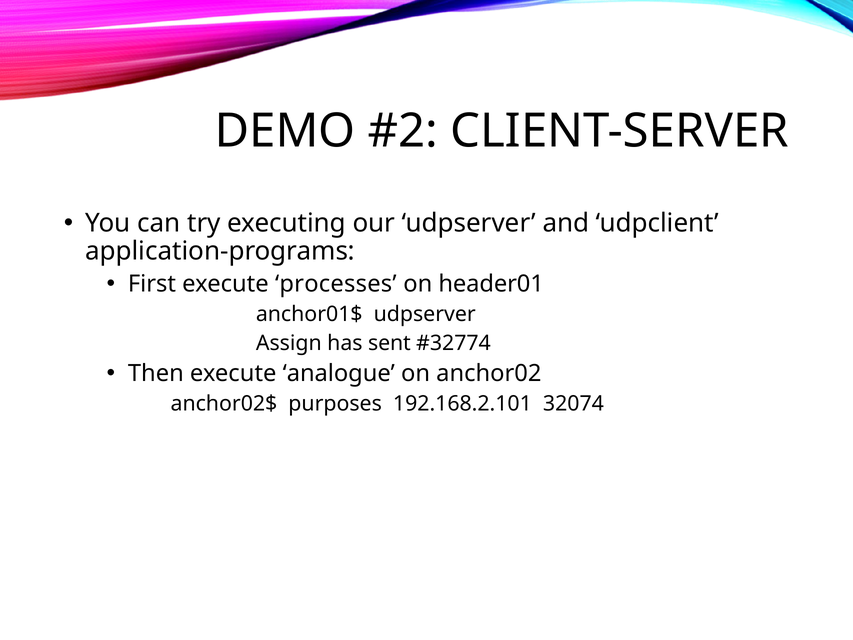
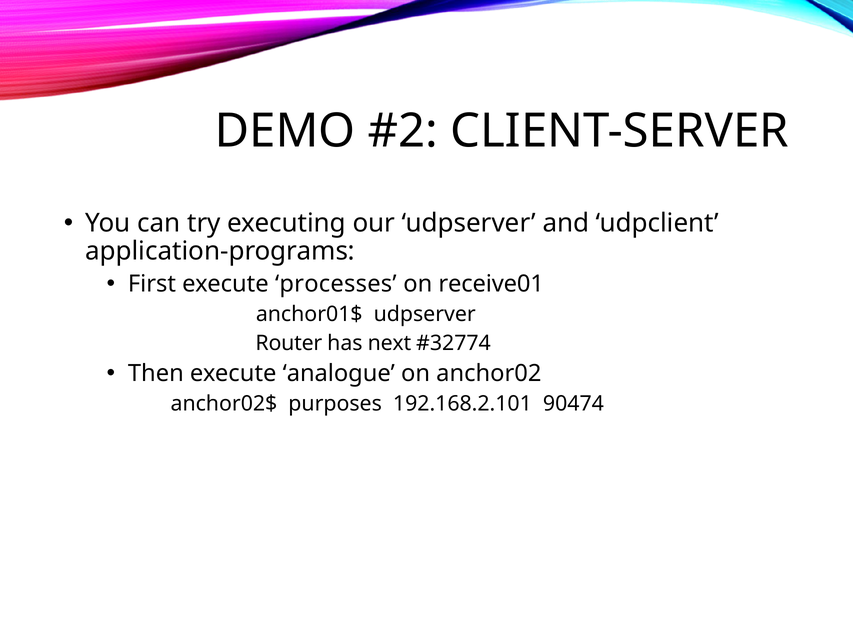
header01: header01 -> receive01 (491, 284)
Assign: Assign -> Router (289, 343)
sent: sent -> next (389, 343)
32074: 32074 -> 90474 (573, 403)
